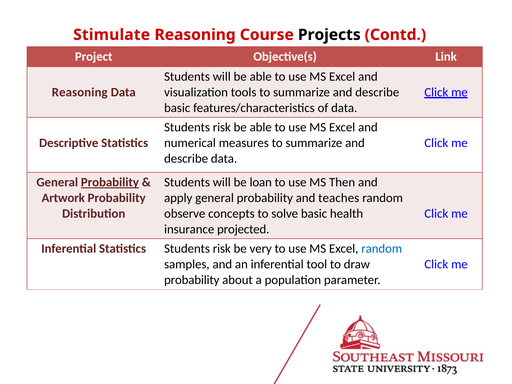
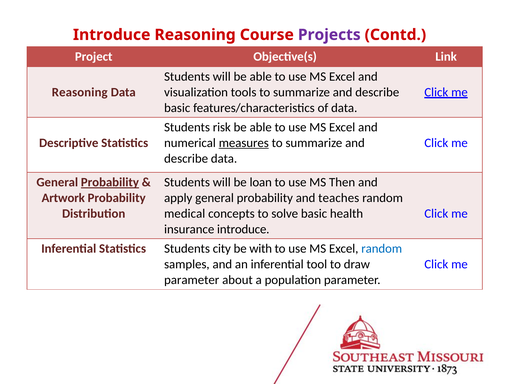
Stimulate: Stimulate -> Introduce (112, 35)
Projects colour: black -> purple (329, 35)
measures underline: none -> present (244, 143)
observe: observe -> medical (185, 214)
insurance projected: projected -> introduce (243, 229)
Inferential Statistics Students risk: risk -> city (222, 249)
very: very -> with (261, 249)
probability: probability -> parameter (192, 280)
